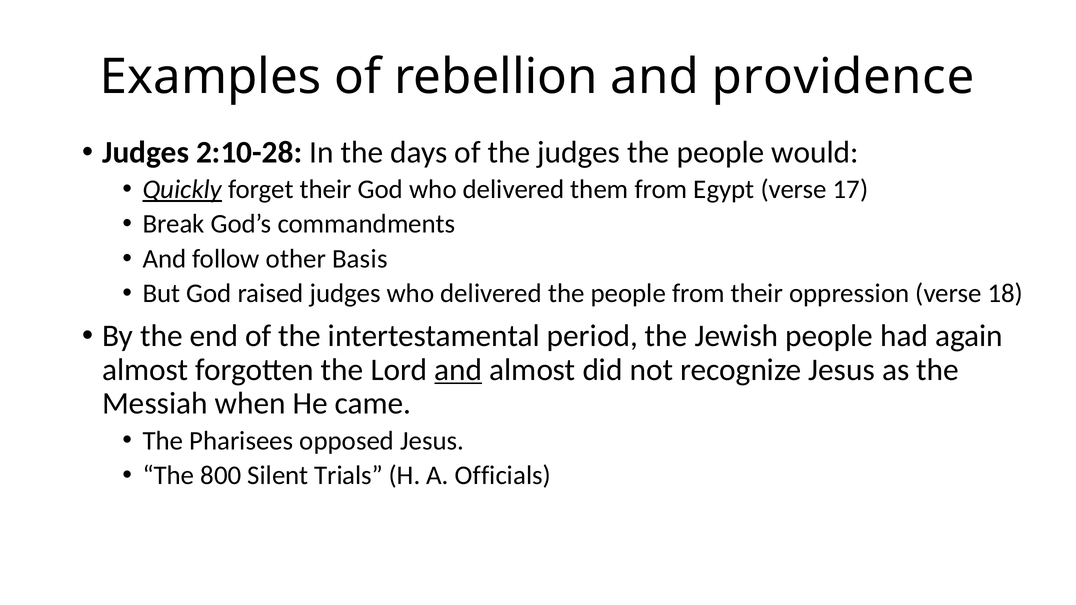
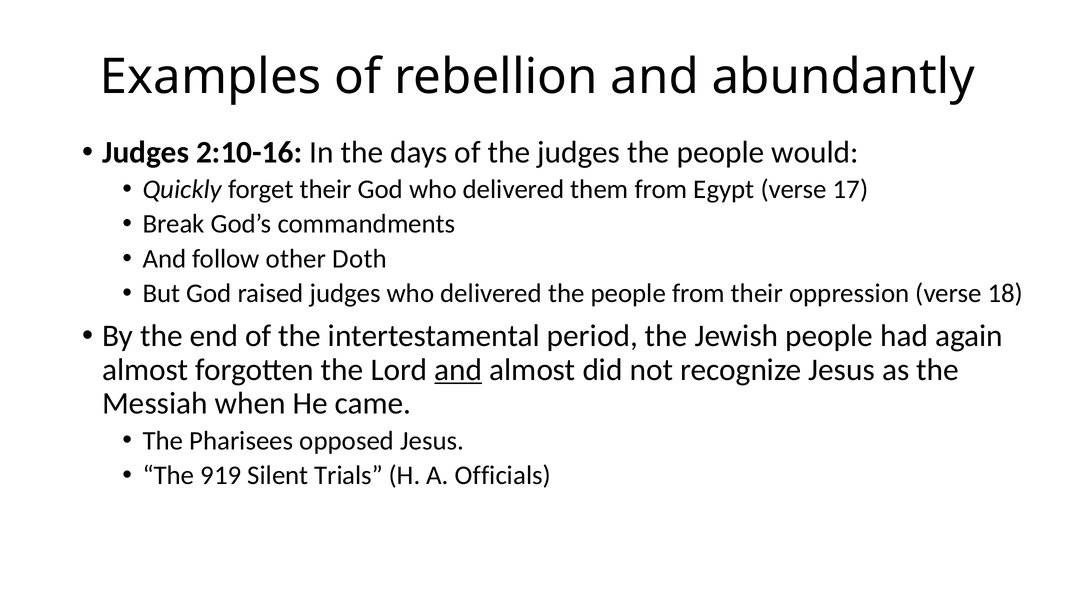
providence: providence -> abundantly (843, 77)
2:10-28: 2:10-28 -> 2:10-16 (249, 152)
Quickly underline: present -> none (182, 190)
Basis: Basis -> Doth (360, 259)
800: 800 -> 919 (221, 475)
